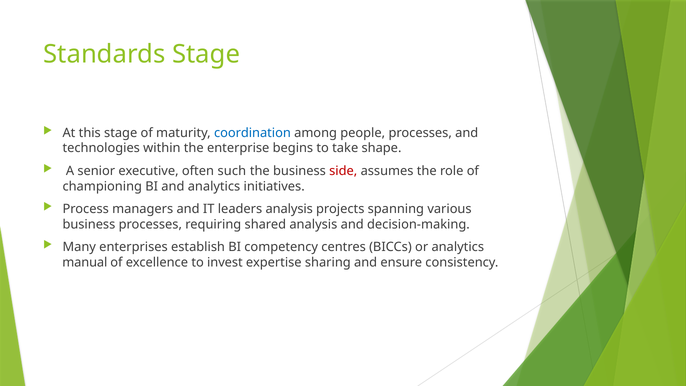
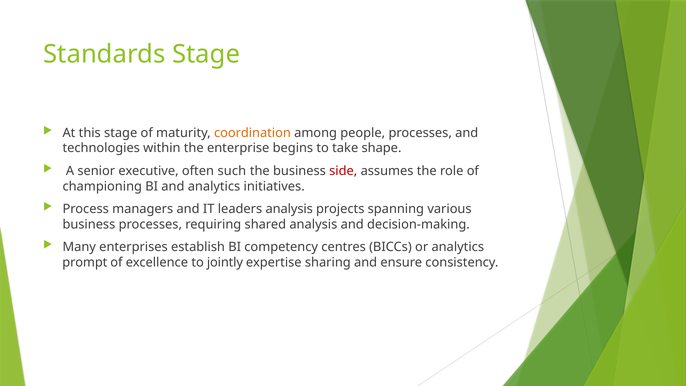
coordination colour: blue -> orange (252, 133)
manual: manual -> prompt (85, 262)
invest: invest -> jointly (225, 262)
